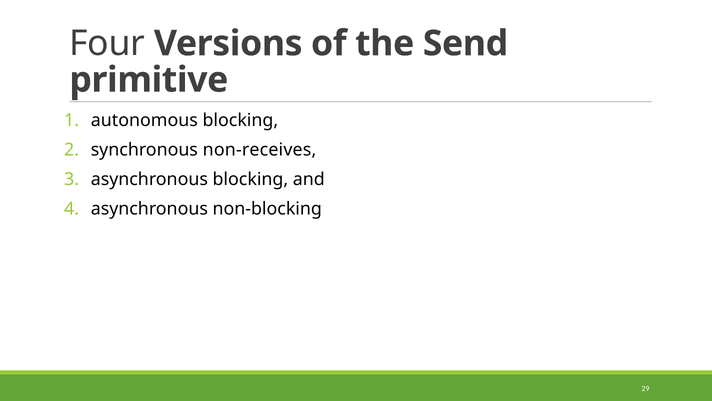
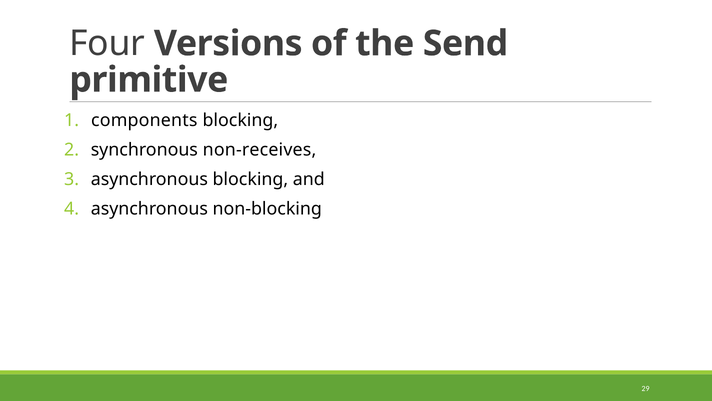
autonomous: autonomous -> components (144, 120)
